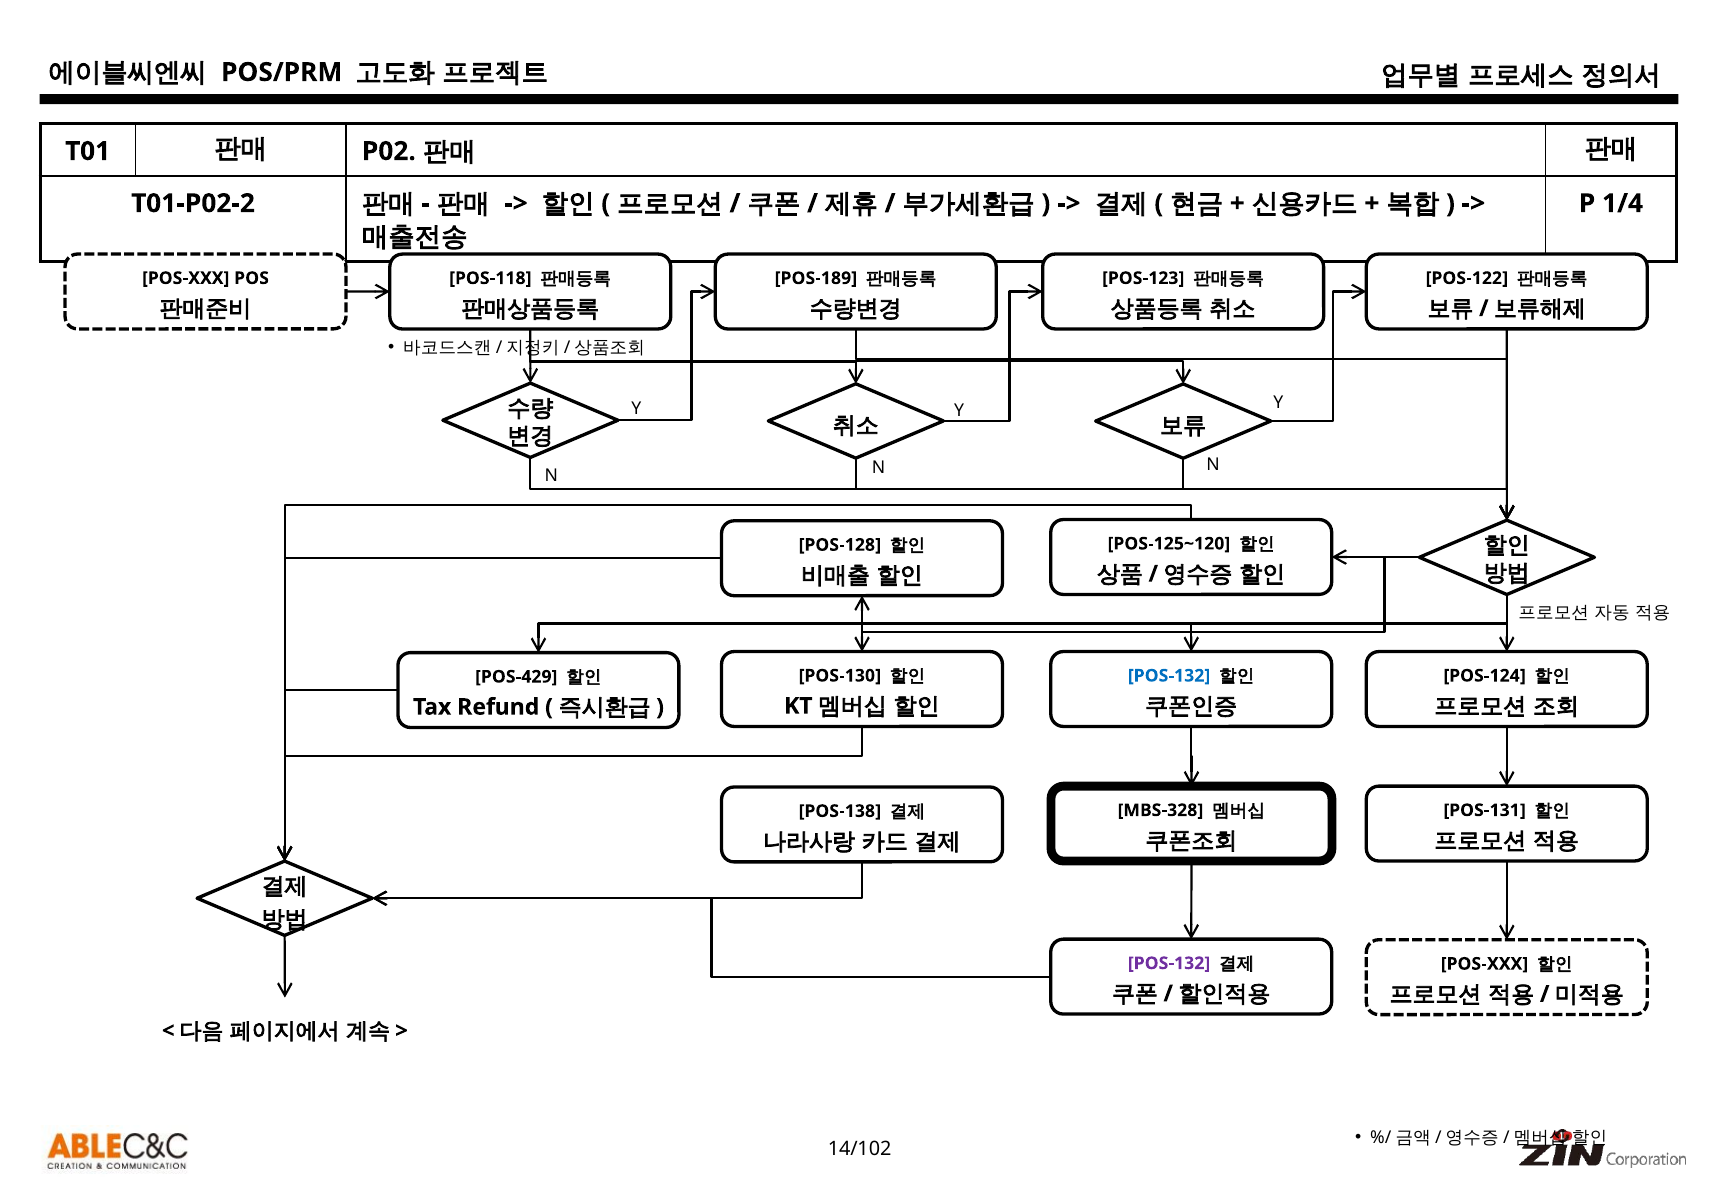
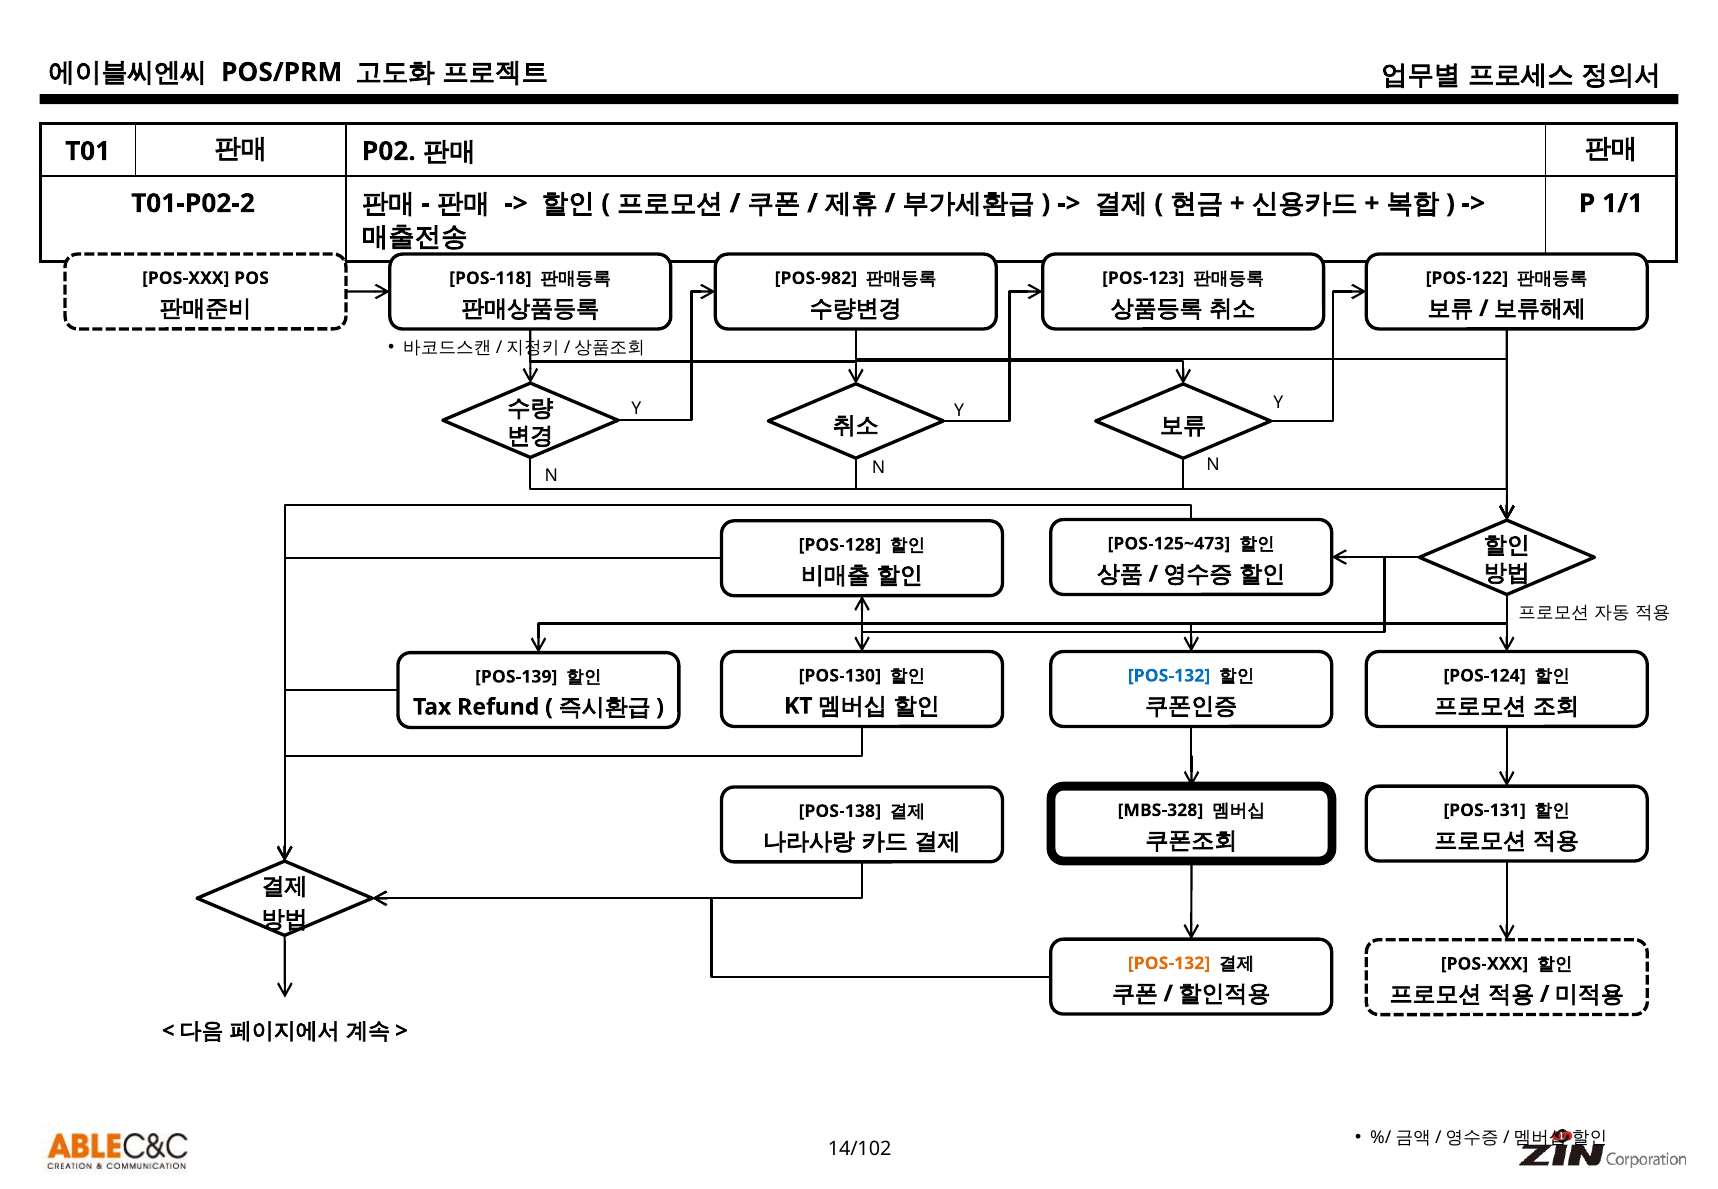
1/4: 1/4 -> 1/1 (1623, 203)
POS-189: POS-189 -> POS-982 (816, 278)
POS-125~120: POS-125~120 -> POS-125~473 (1169, 544)
POS-429: POS-429 -> POS-139 (516, 677)
POS-132 colour: purple -> orange (1169, 964)
